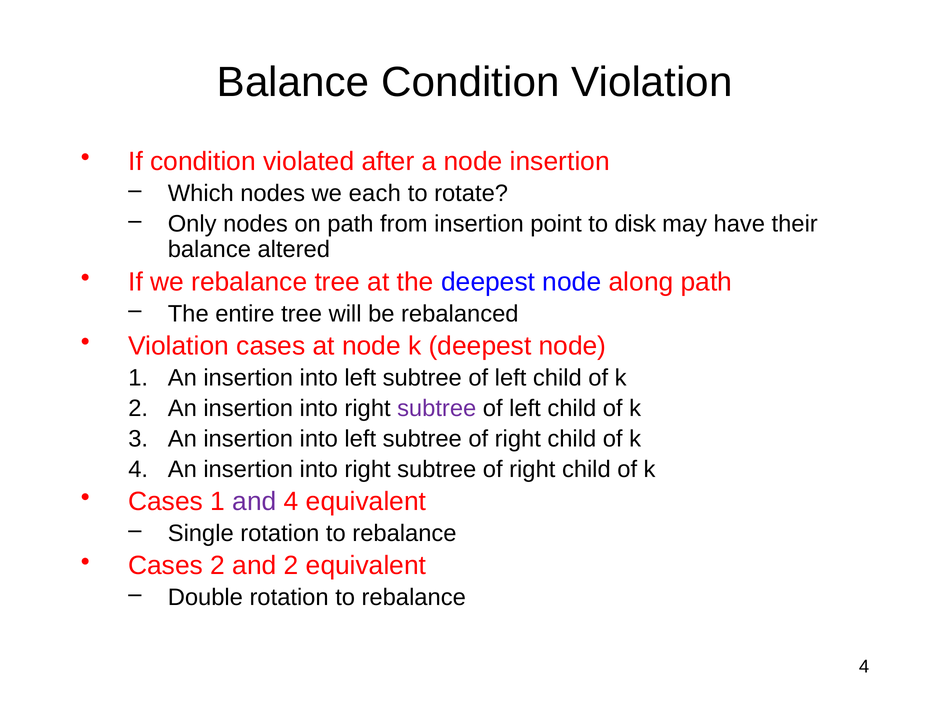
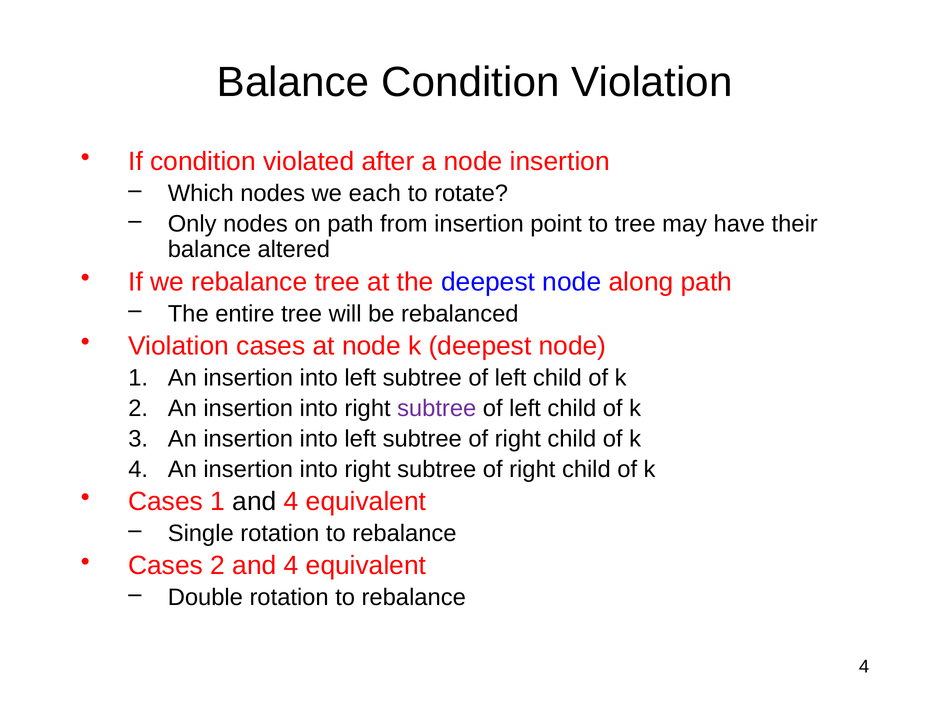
to disk: disk -> tree (635, 224)
and colour: purple -> black (254, 501)
2 and 2: 2 -> 4 (291, 565)
